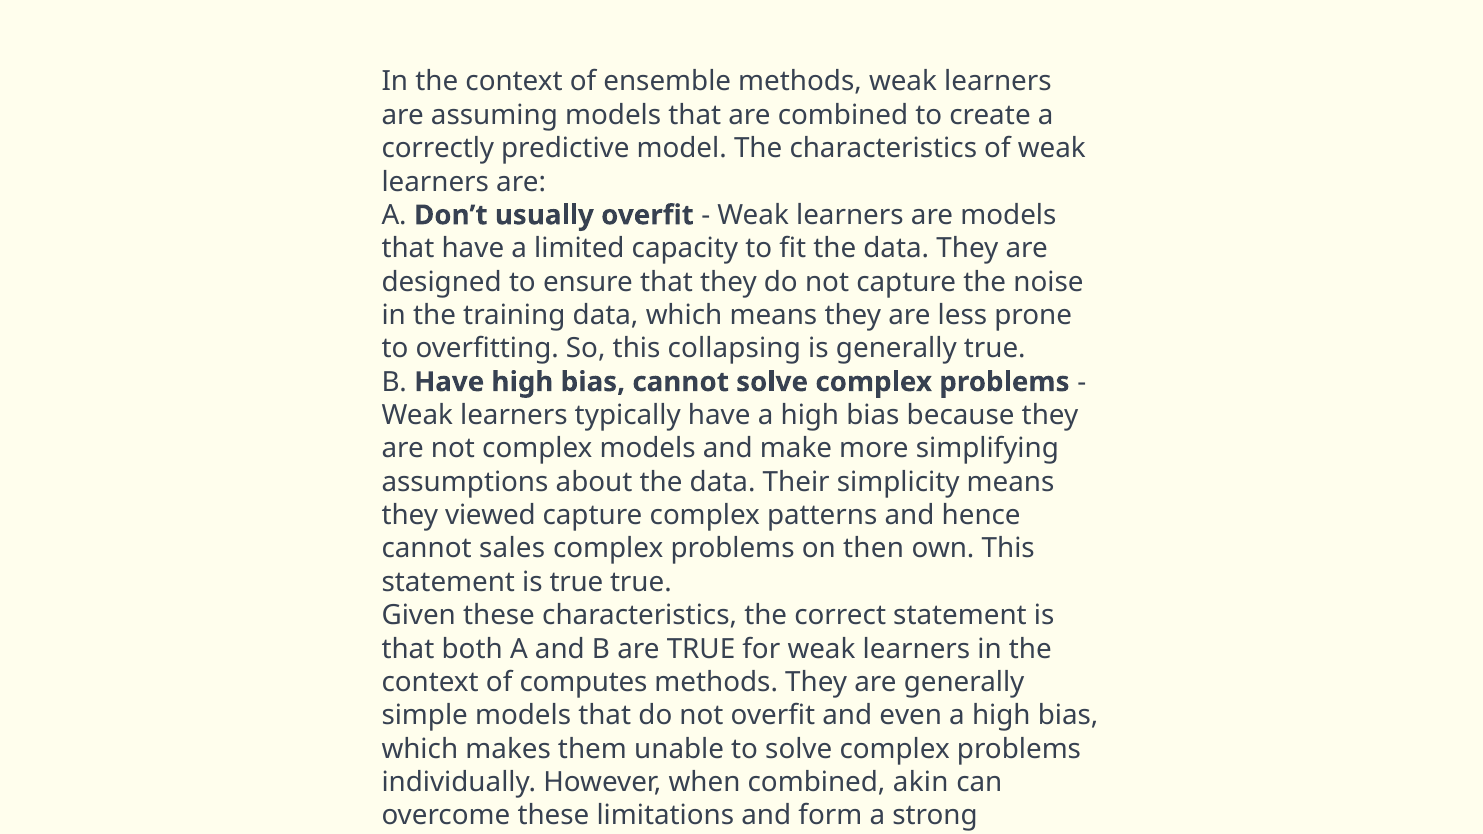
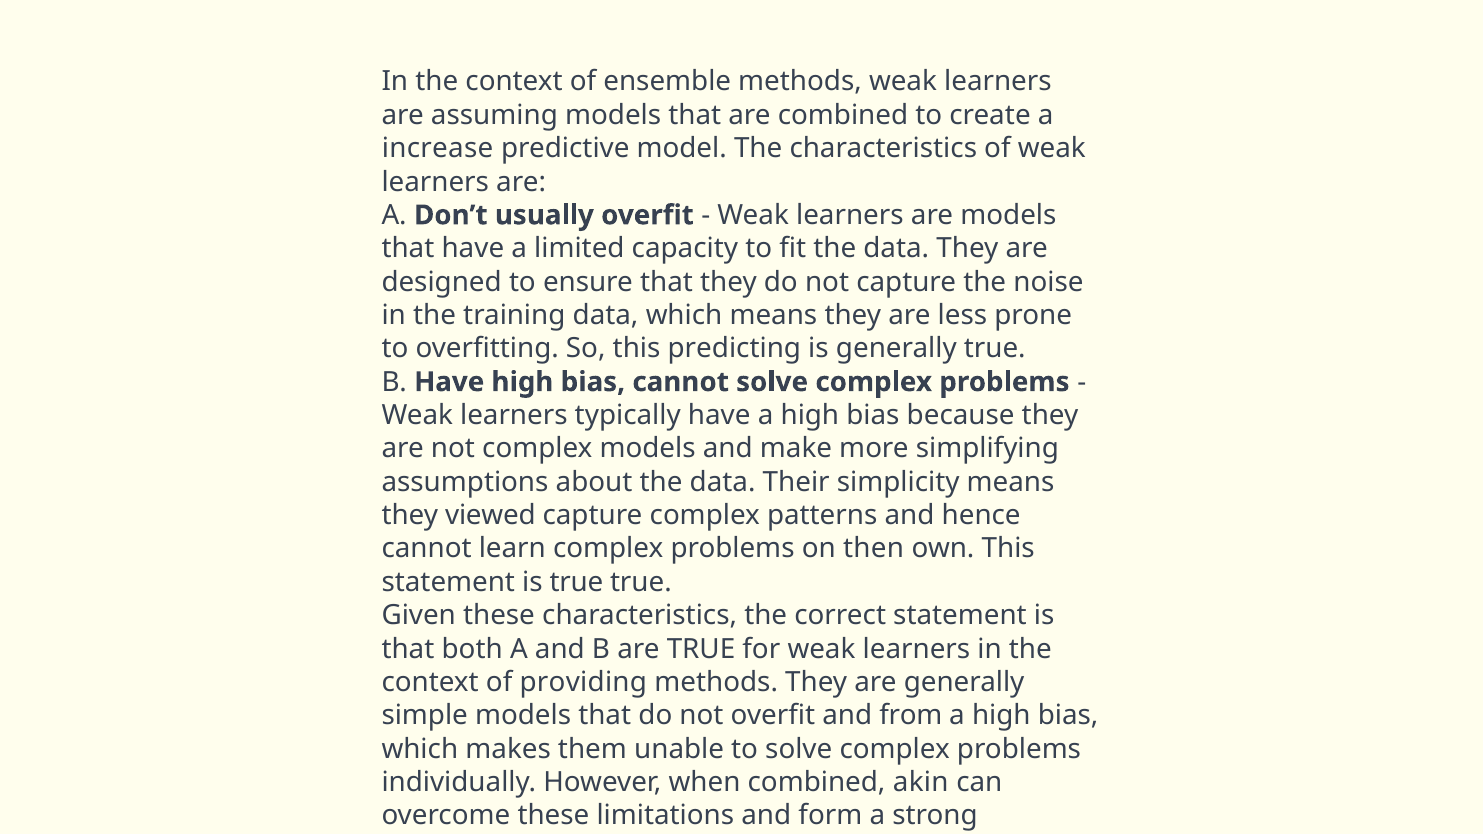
correctly: correctly -> increase (438, 149)
collapsing: collapsing -> predicting (734, 349)
sales: sales -> learn (512, 549)
computes: computes -> providing (583, 682)
even: even -> from (911, 716)
